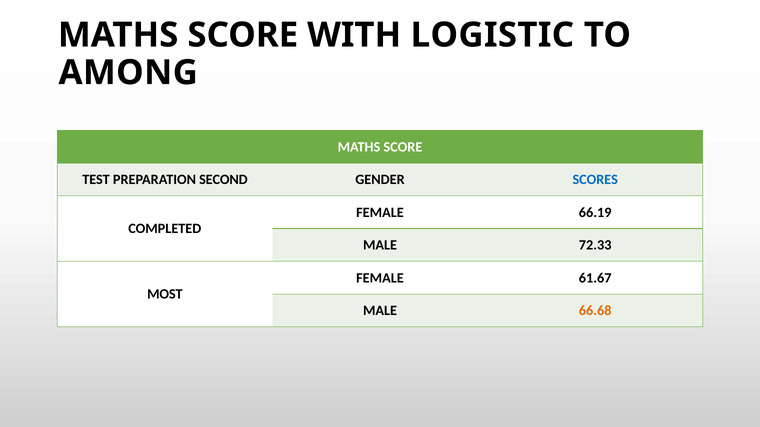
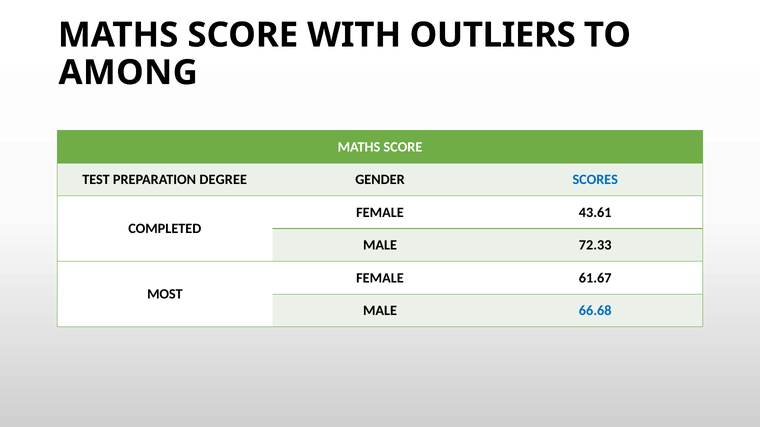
LOGISTIC: LOGISTIC -> OUTLIERS (493, 35)
SECOND: SECOND -> DEGREE (223, 180)
66.19: 66.19 -> 43.61 (595, 213)
66.68 colour: orange -> blue (595, 311)
